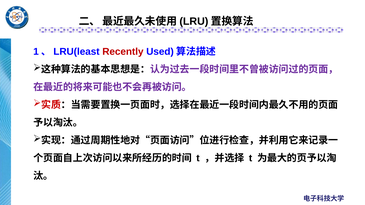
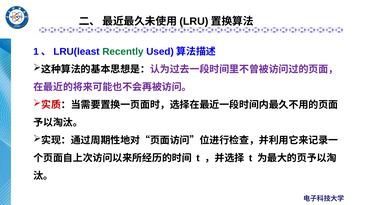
Recently colour: red -> green (123, 52)
